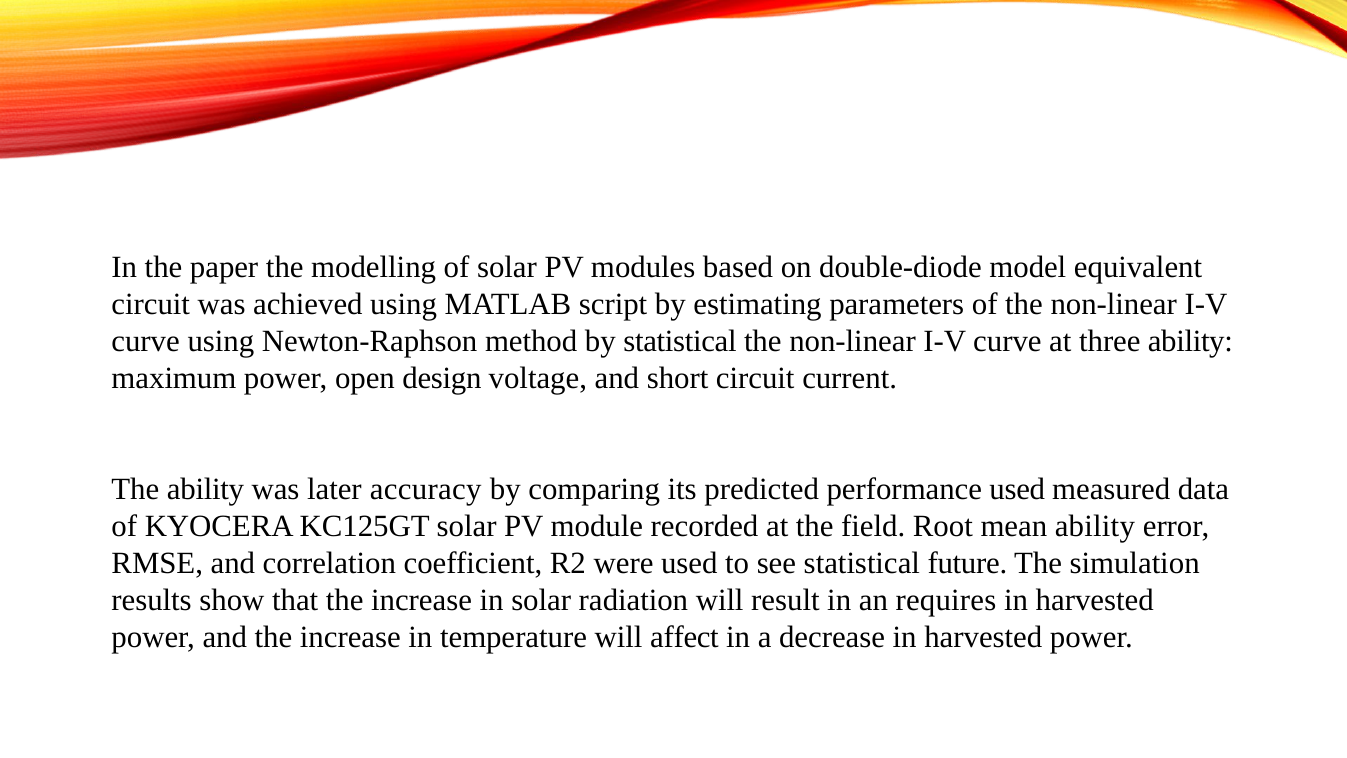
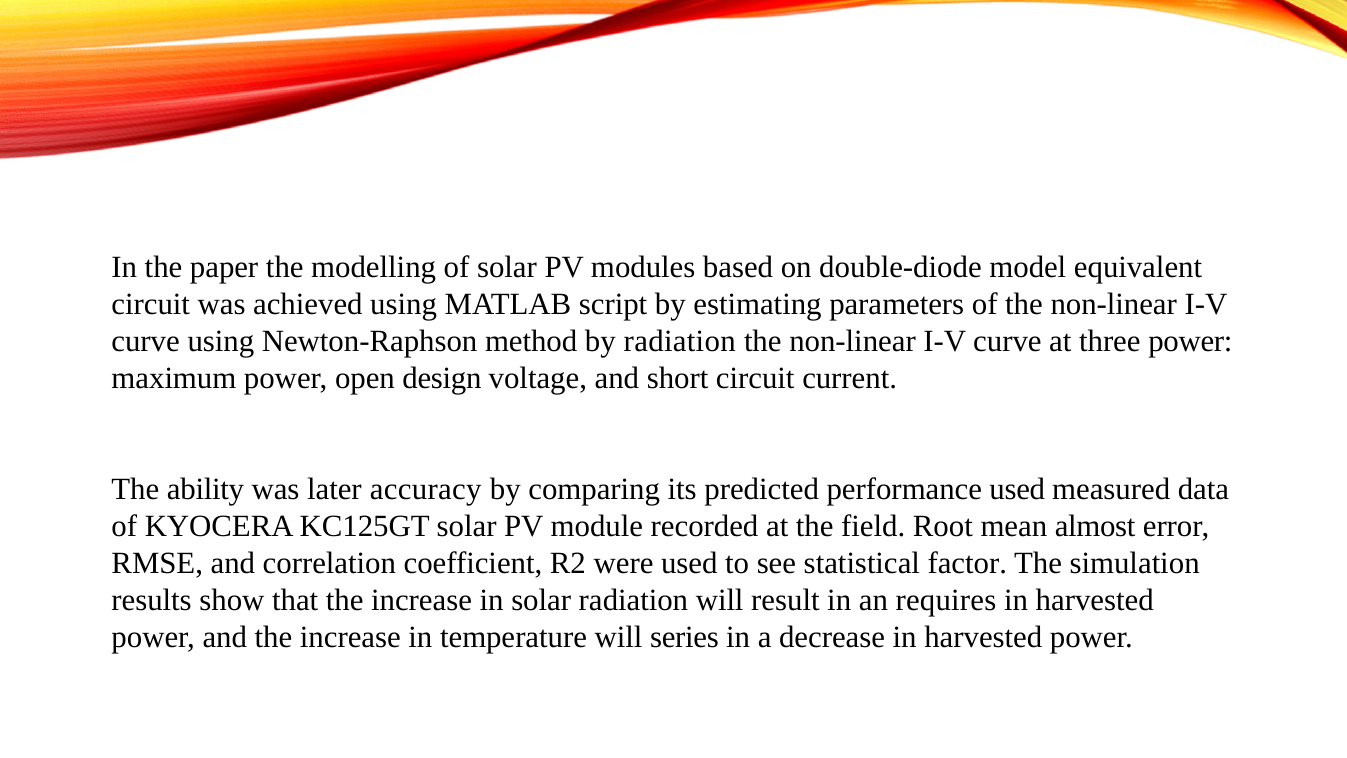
by statistical: statistical -> radiation (680, 341)
three ability: ability -> power (1190, 341)
mean ability: ability -> almost (1095, 526)
future: future -> factor (967, 563)
affect: affect -> series (684, 637)
